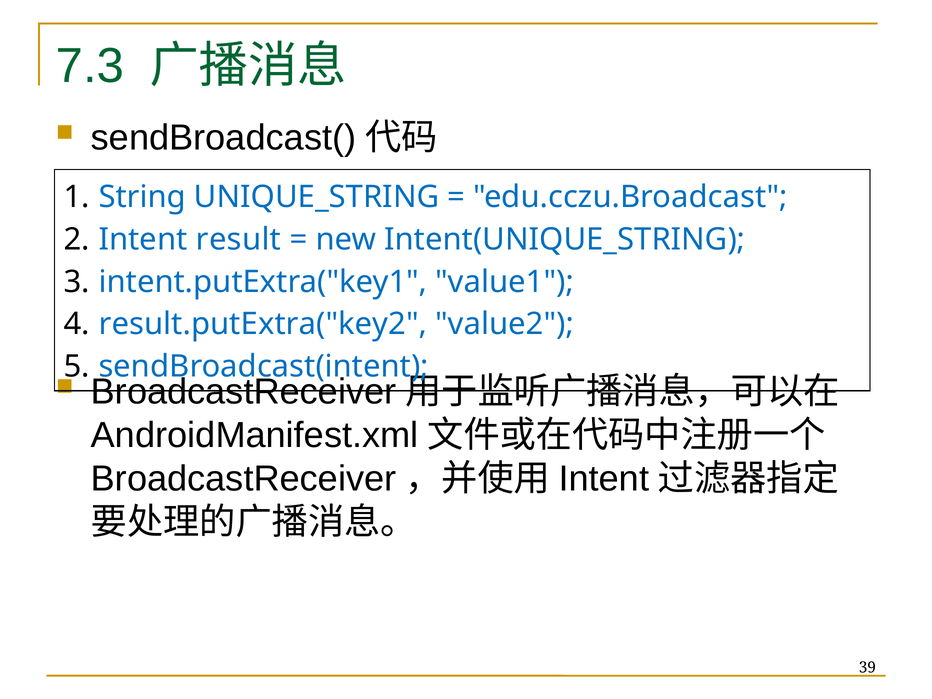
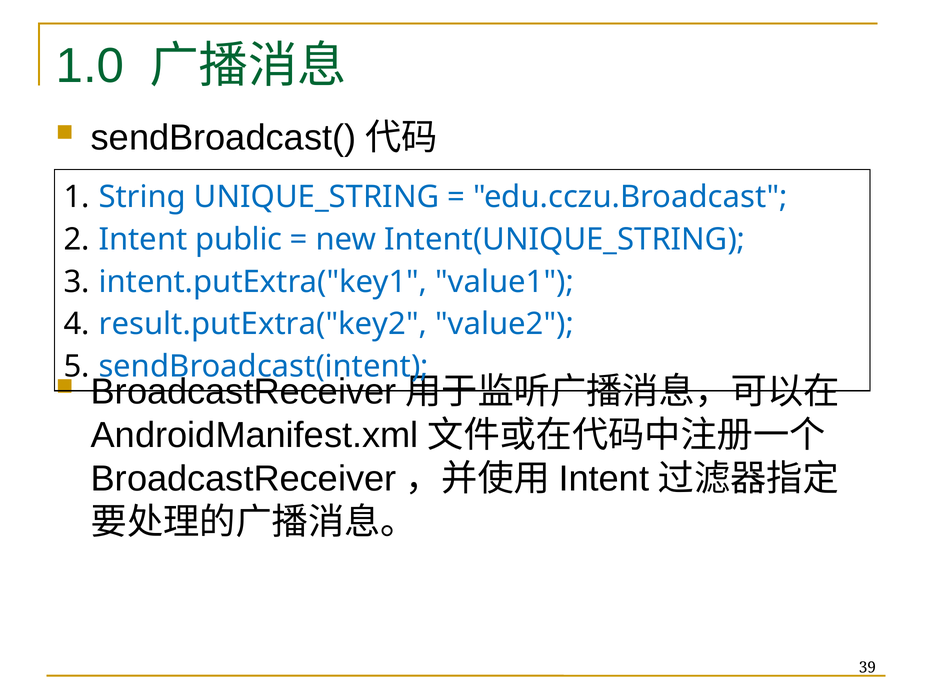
7.3: 7.3 -> 1.0 (90, 66)
result: result -> public (239, 239)
